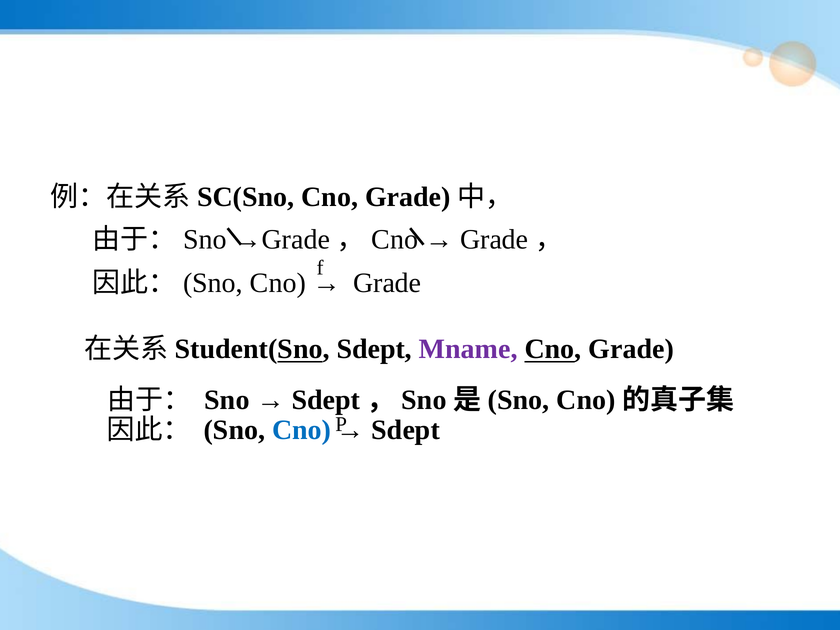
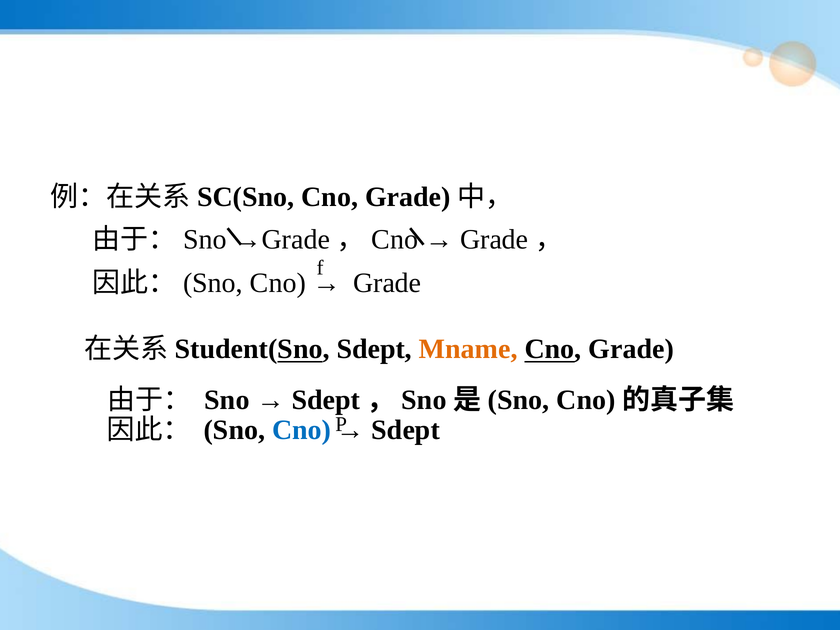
Mname colour: purple -> orange (468, 349)
